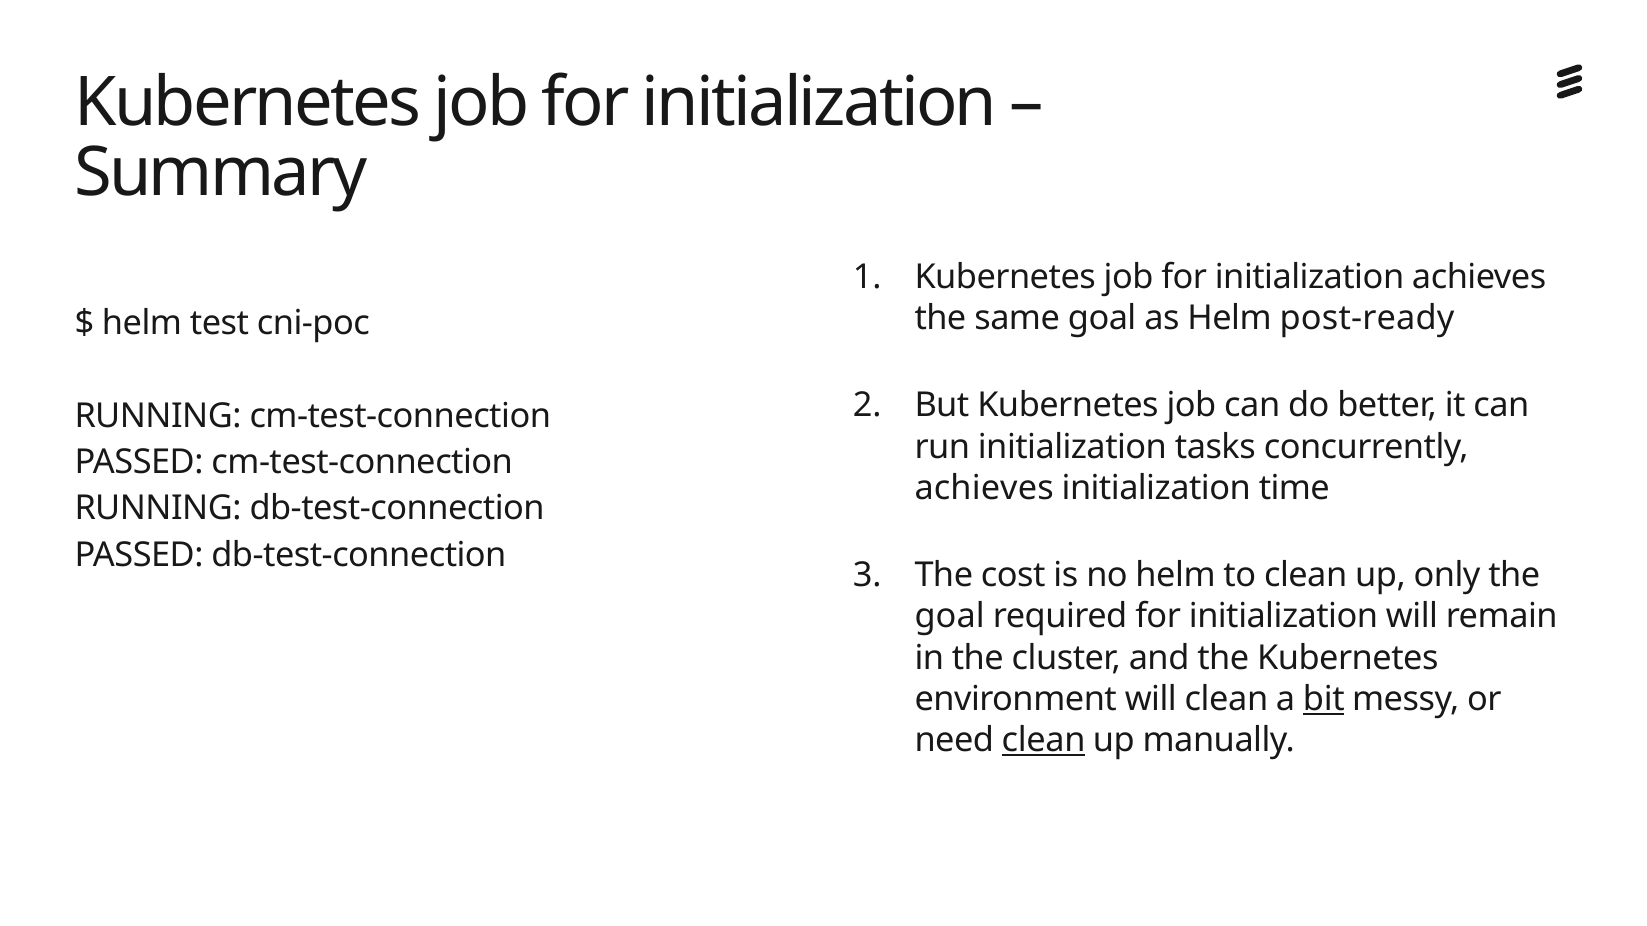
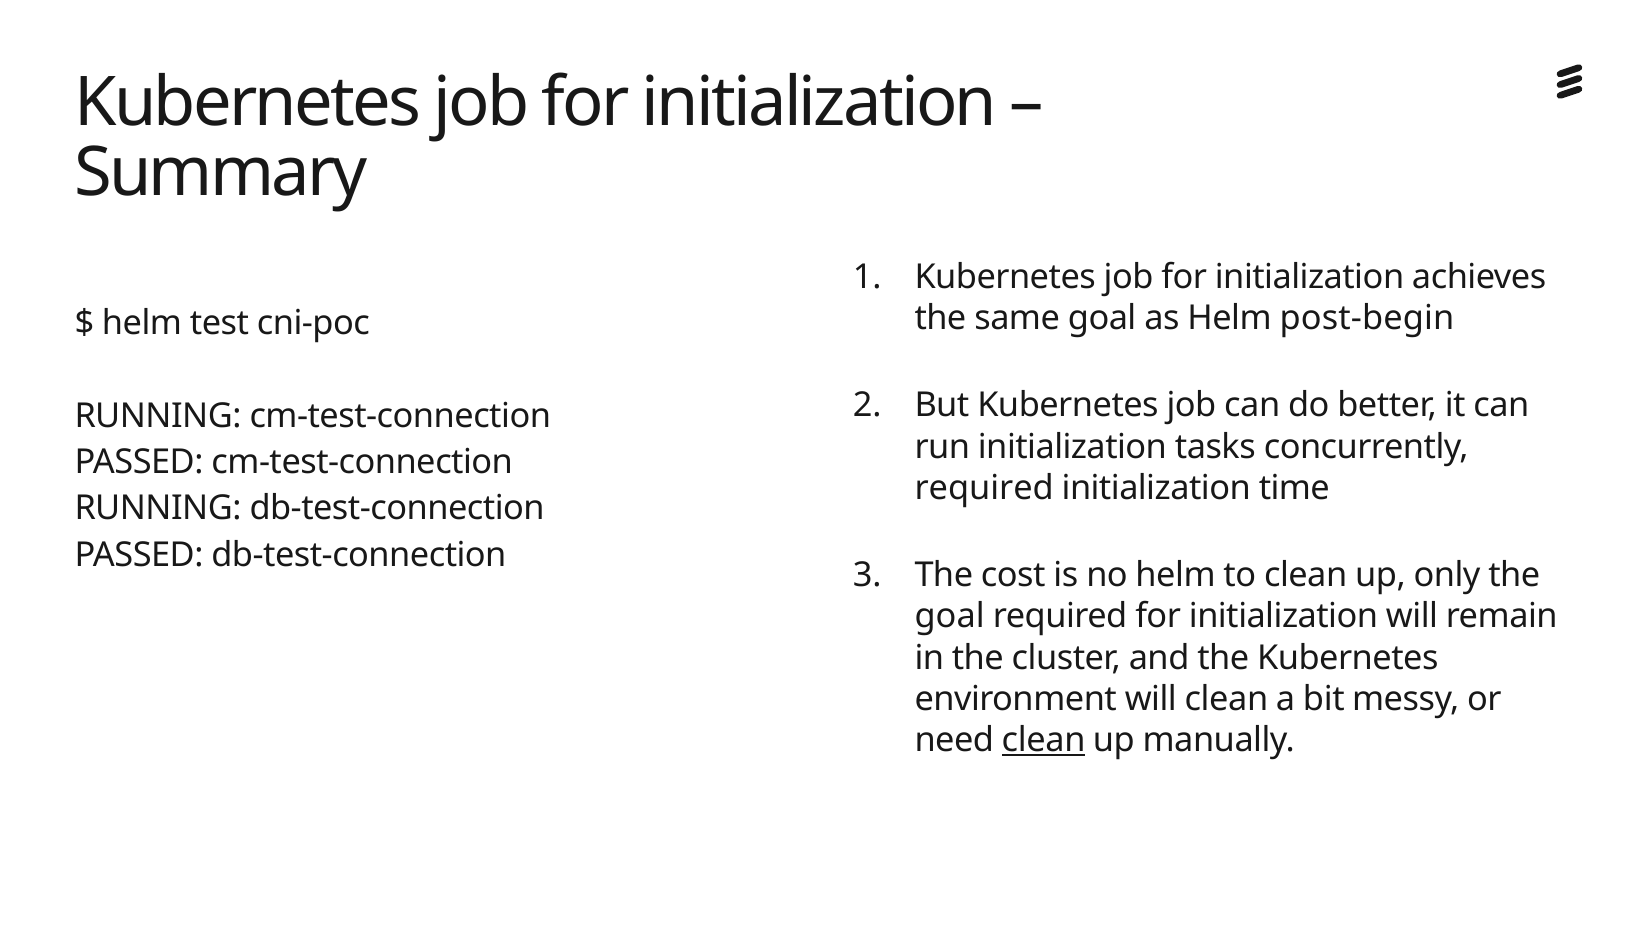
post-ready: post-ready -> post-begin (1367, 318)
achieves: achieves -> required (984, 488)
bit underline: present -> none (1324, 699)
